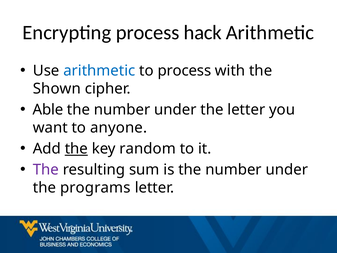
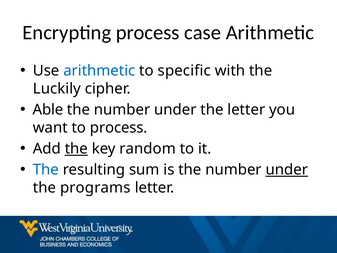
hack: hack -> case (203, 33)
to process: process -> specific (184, 71)
Shown: Shown -> Luckily (57, 89)
to anyone: anyone -> process (119, 128)
The colour: purple -> blue (46, 170)
under underline: none -> present (287, 170)
